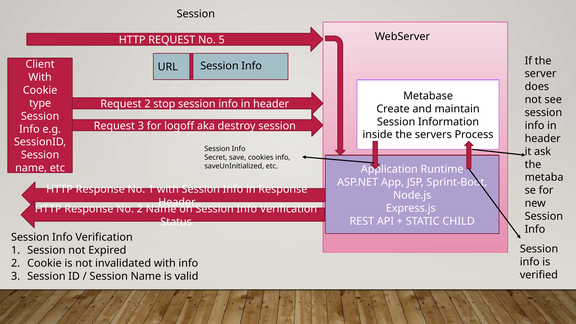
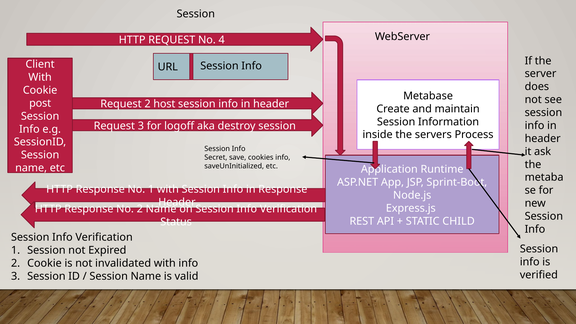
5: 5 -> 4 (222, 40)
type: type -> post (40, 103)
stop: stop -> host (164, 104)
